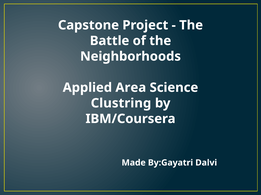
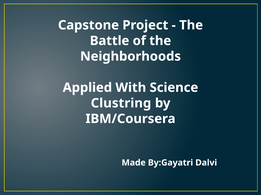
Area: Area -> With (131, 88)
